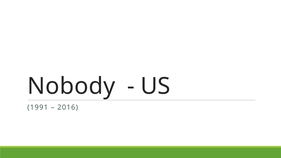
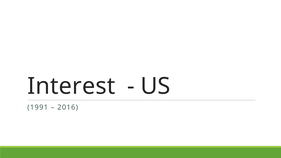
Nobody: Nobody -> Interest (71, 86)
